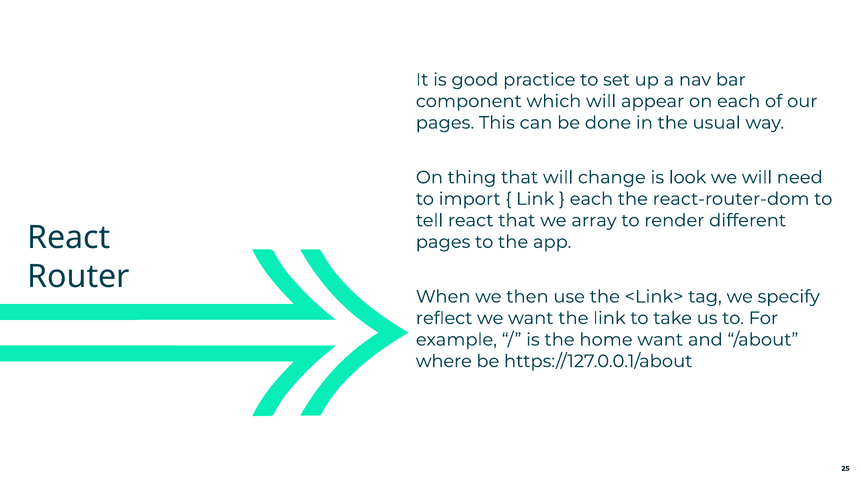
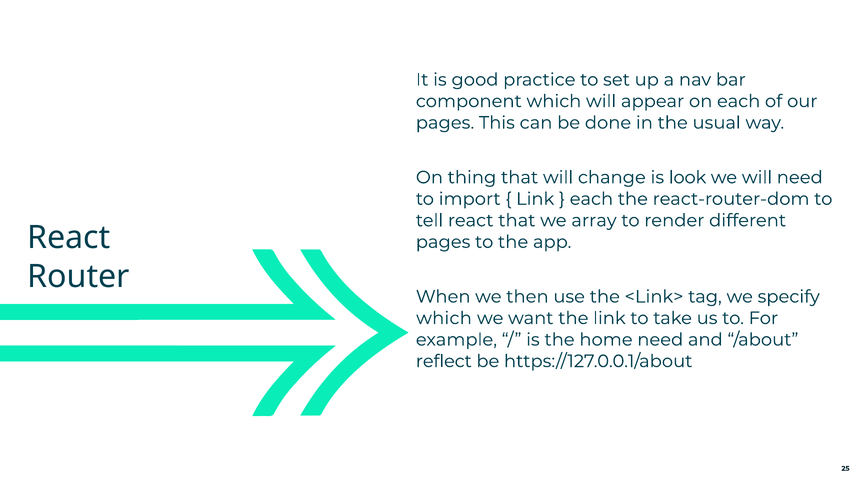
reflect: reflect -> which (444, 318)
home want: want -> need (660, 340)
where: where -> reflect (444, 361)
